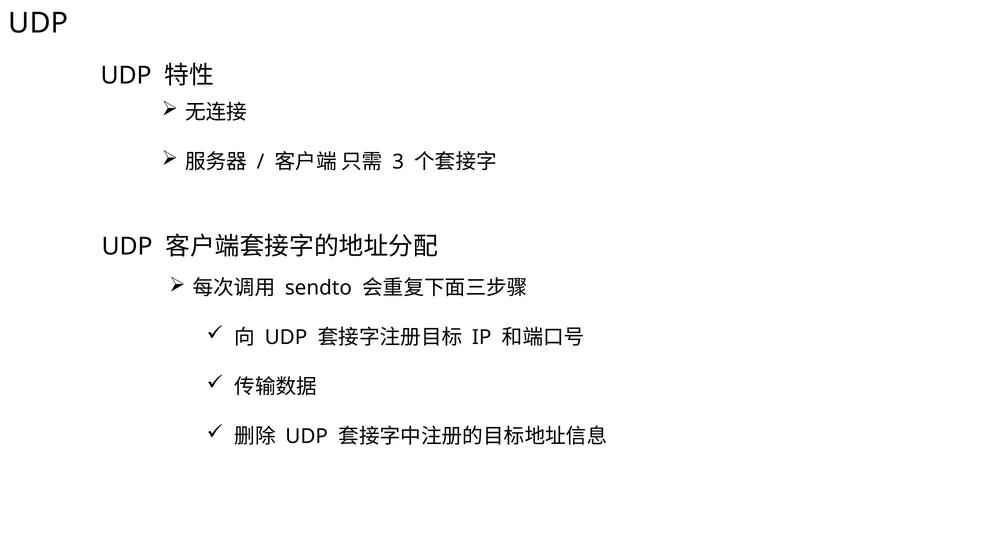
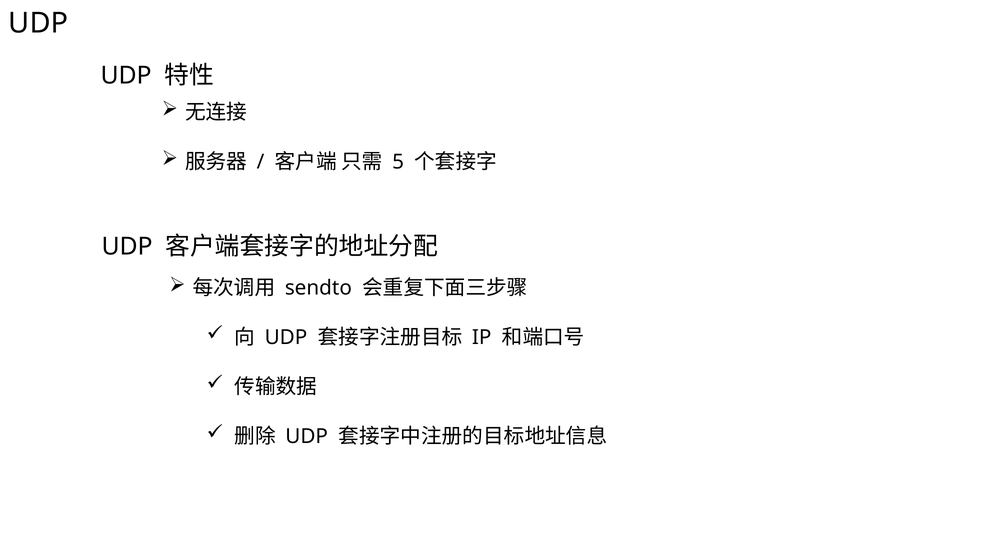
3: 3 -> 5 (398, 162)
